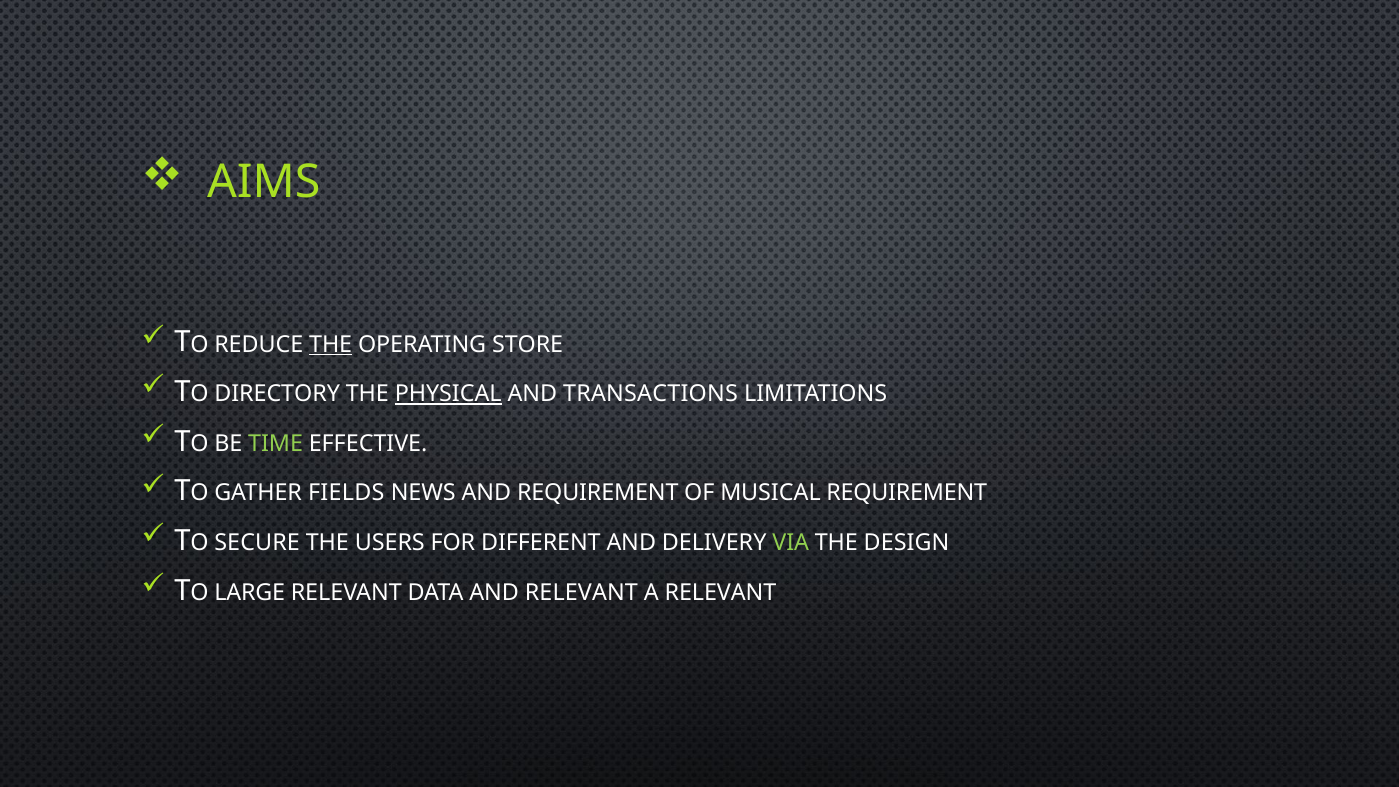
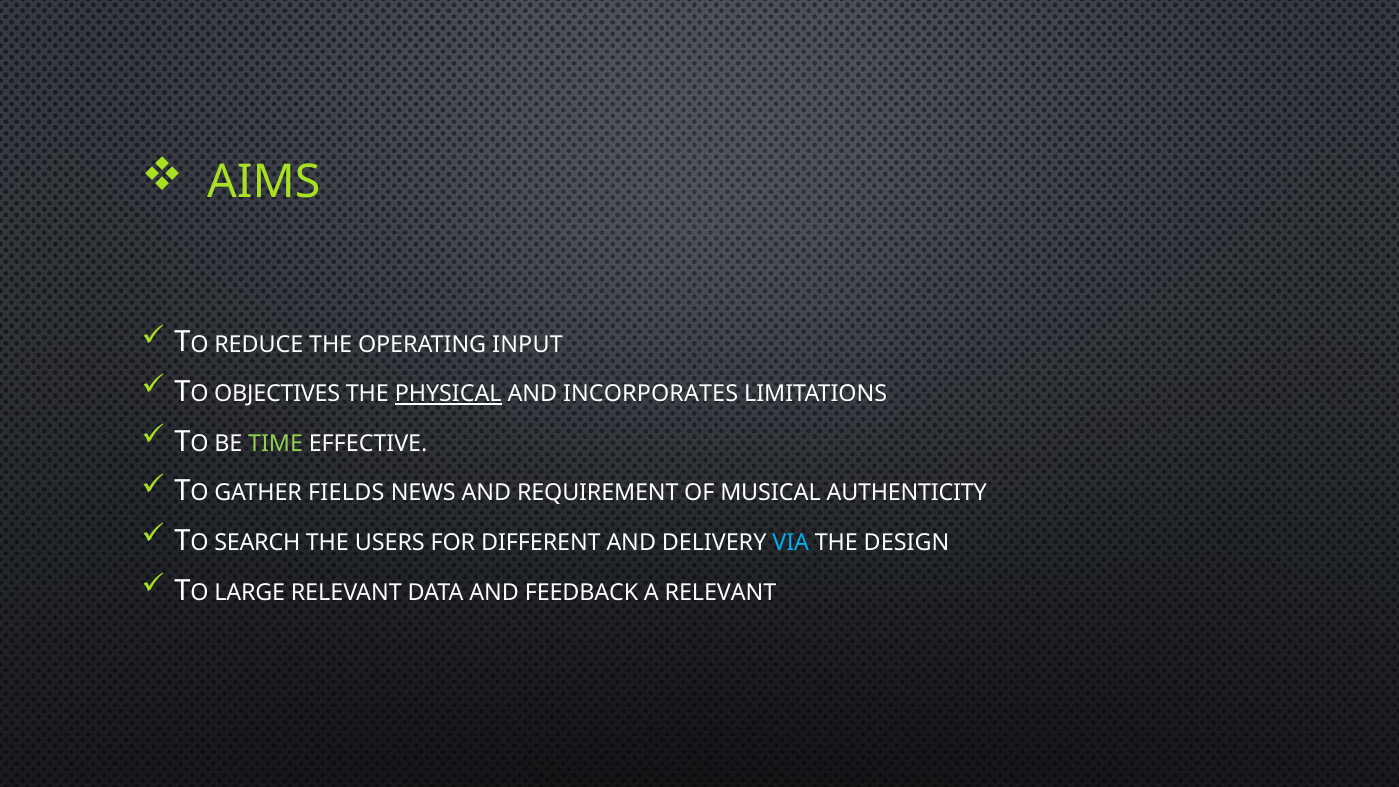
THE underline: present -> none (331, 344)
STORE: STORE -> INPUT (527, 344)
DIRECTORY: DIRECTORY -> OBJECTIVES (277, 394)
TRANSACTIONS: TRANSACTIONS -> INCORPORATES (651, 394)
MUSICAL REQUIREMENT: REQUIREMENT -> AUTHENTICITY (907, 493)
SECURE: SECURE -> SEARCH (257, 543)
VIA colour: light green -> light blue (791, 543)
AND RELEVANT: RELEVANT -> FEEDBACK (582, 592)
